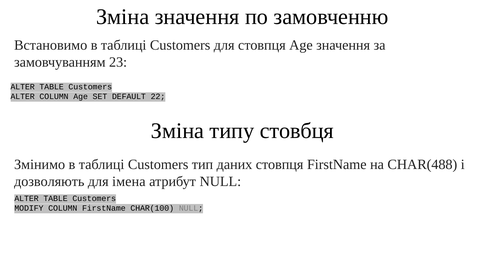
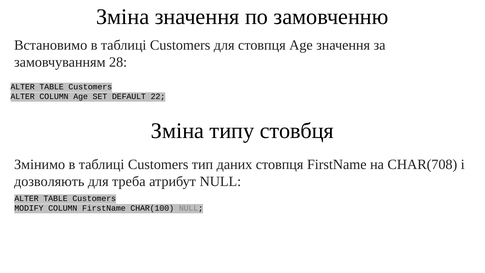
23: 23 -> 28 (118, 62)
CHAR(488: CHAR(488 -> CHAR(708 (422, 165)
імена: імена -> треба (129, 181)
